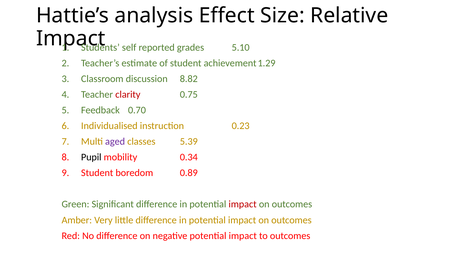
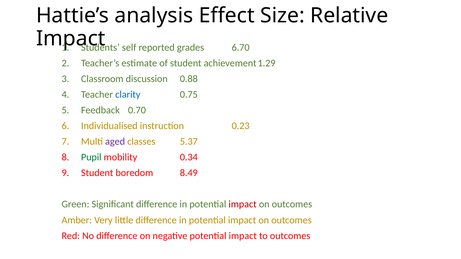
5.10: 5.10 -> 6.70 (241, 48)
8.82: 8.82 -> 0.88 (189, 79)
clarity colour: red -> blue (128, 95)
5.39: 5.39 -> 5.37 (189, 142)
Pupil colour: black -> green (91, 157)
0.89: 0.89 -> 8.49 (189, 173)
